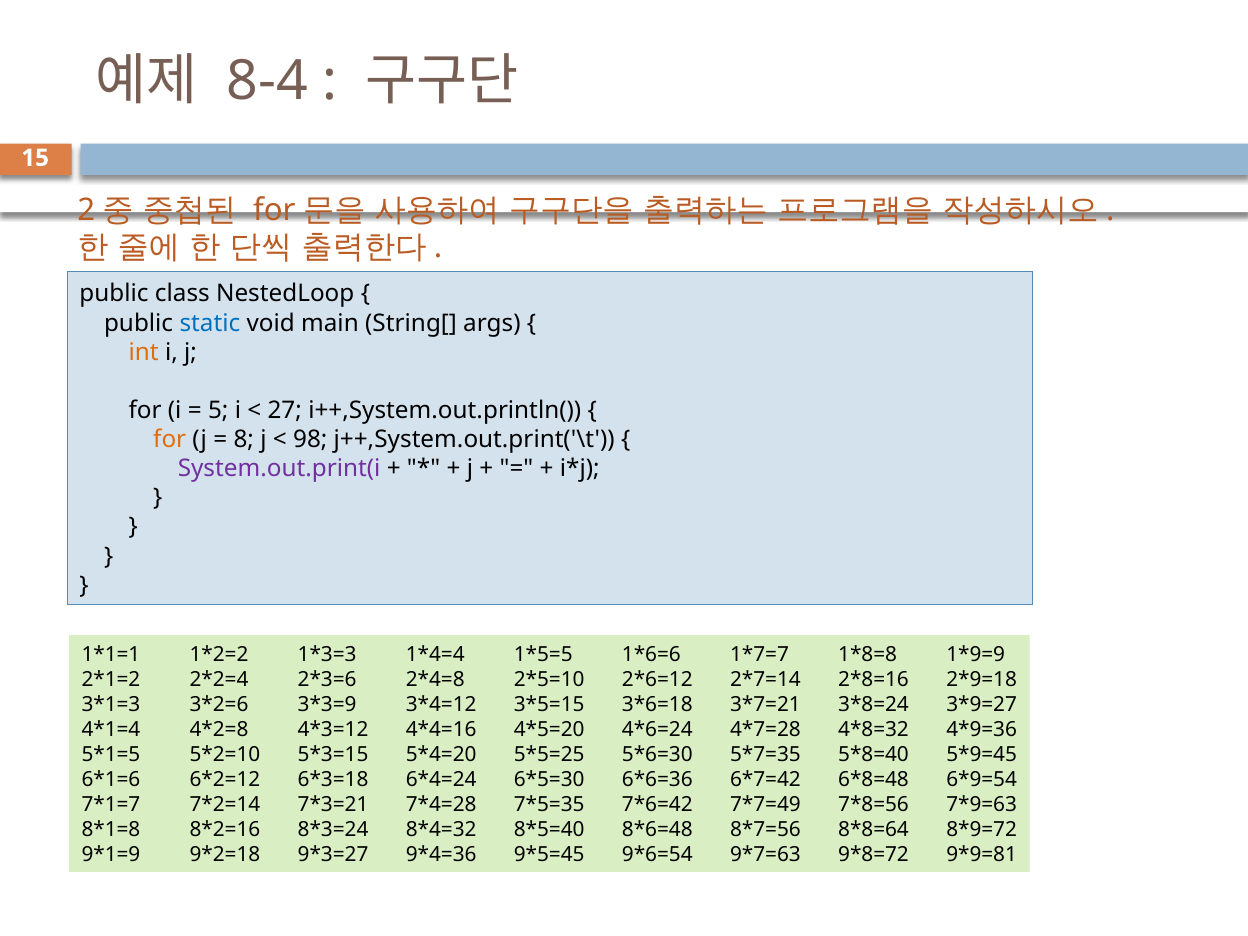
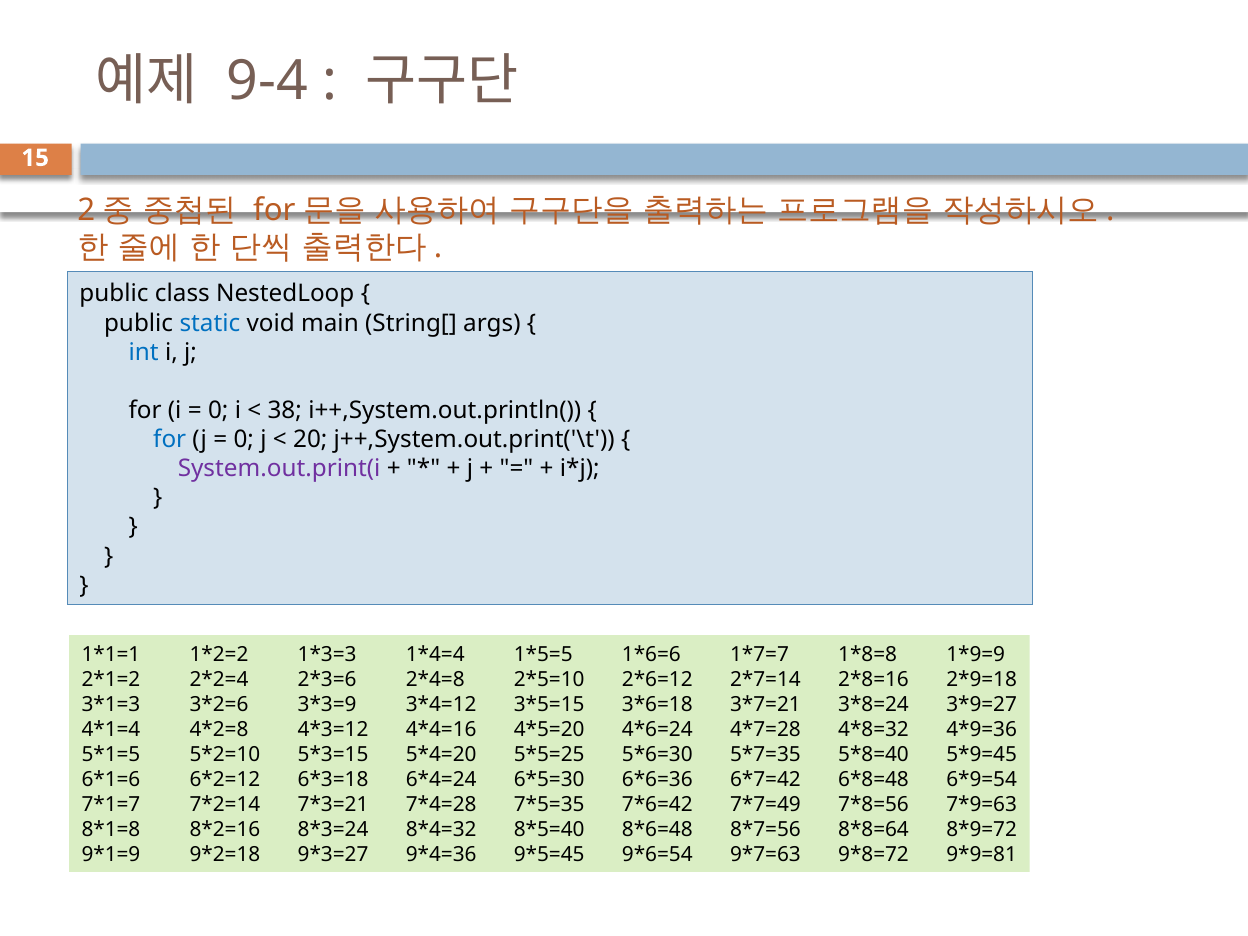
8-4: 8-4 -> 9-4 (268, 81)
int colour: orange -> blue (144, 352)
5: 5 -> 0 (218, 410)
27: 27 -> 38 (285, 410)
for colour: orange -> blue (170, 440)
8: 8 -> 0 (244, 440)
98: 98 -> 20 (310, 440)
